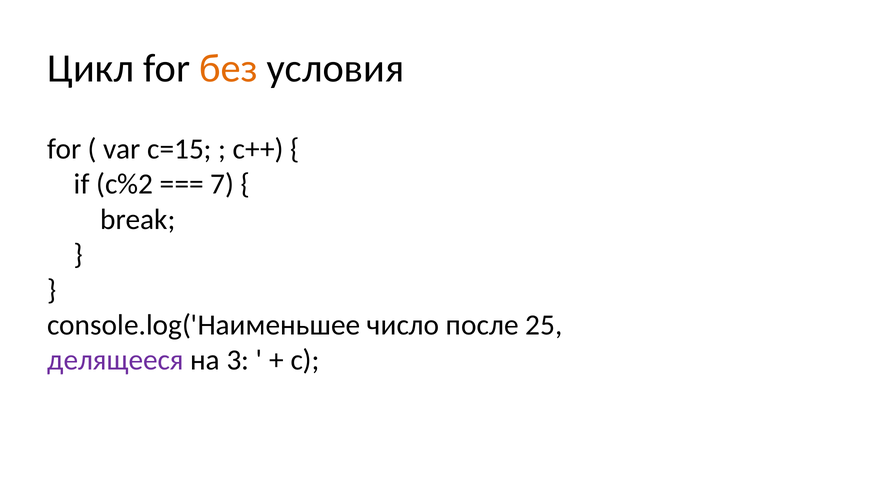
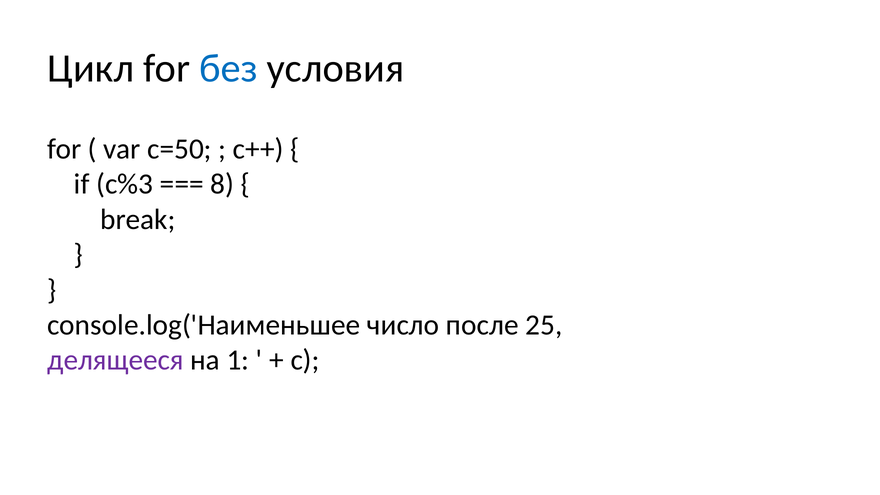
без colour: orange -> blue (229, 68)
c=15: c=15 -> c=50 (179, 149)
c%2: c%2 -> c%3 (125, 184)
7: 7 -> 8 (222, 184)
3: 3 -> 1 (238, 360)
